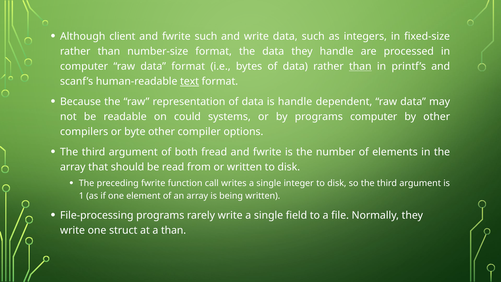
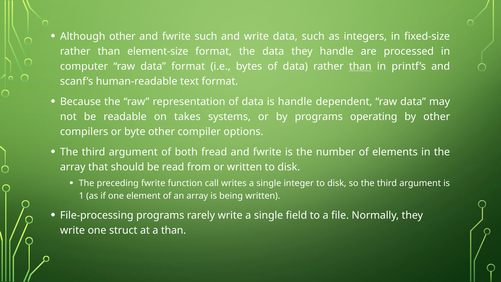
Although client: client -> other (122, 36)
number-size: number-size -> element-size (158, 51)
text underline: present -> none (190, 81)
could: could -> takes (187, 117)
programs computer: computer -> operating (374, 117)
